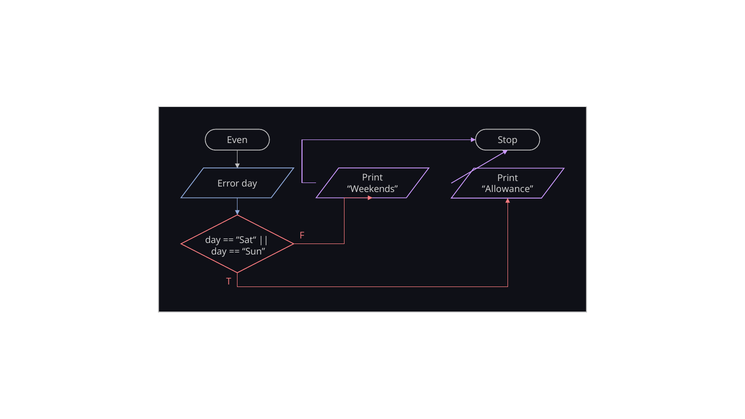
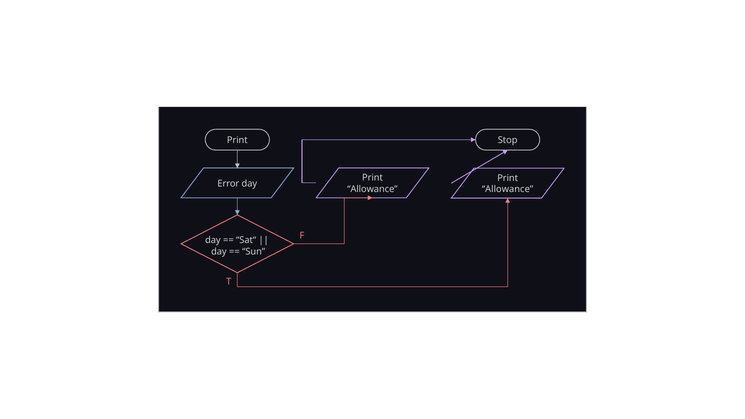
Even: Even -> Print (237, 140)
Weekends: Weekends -> Allowance (372, 189)
